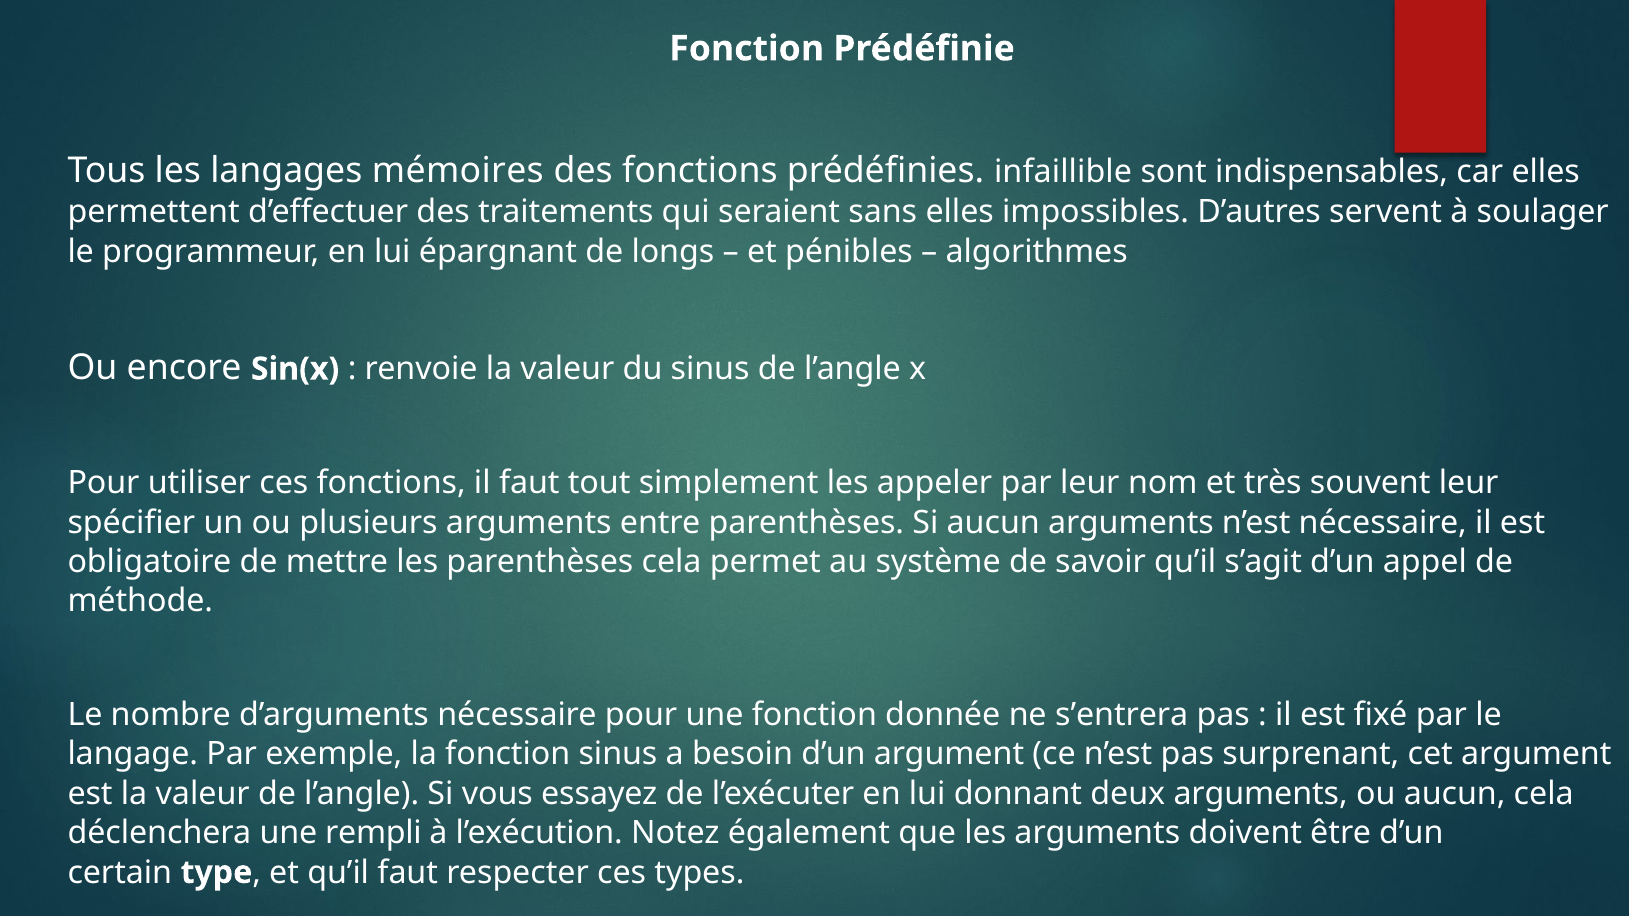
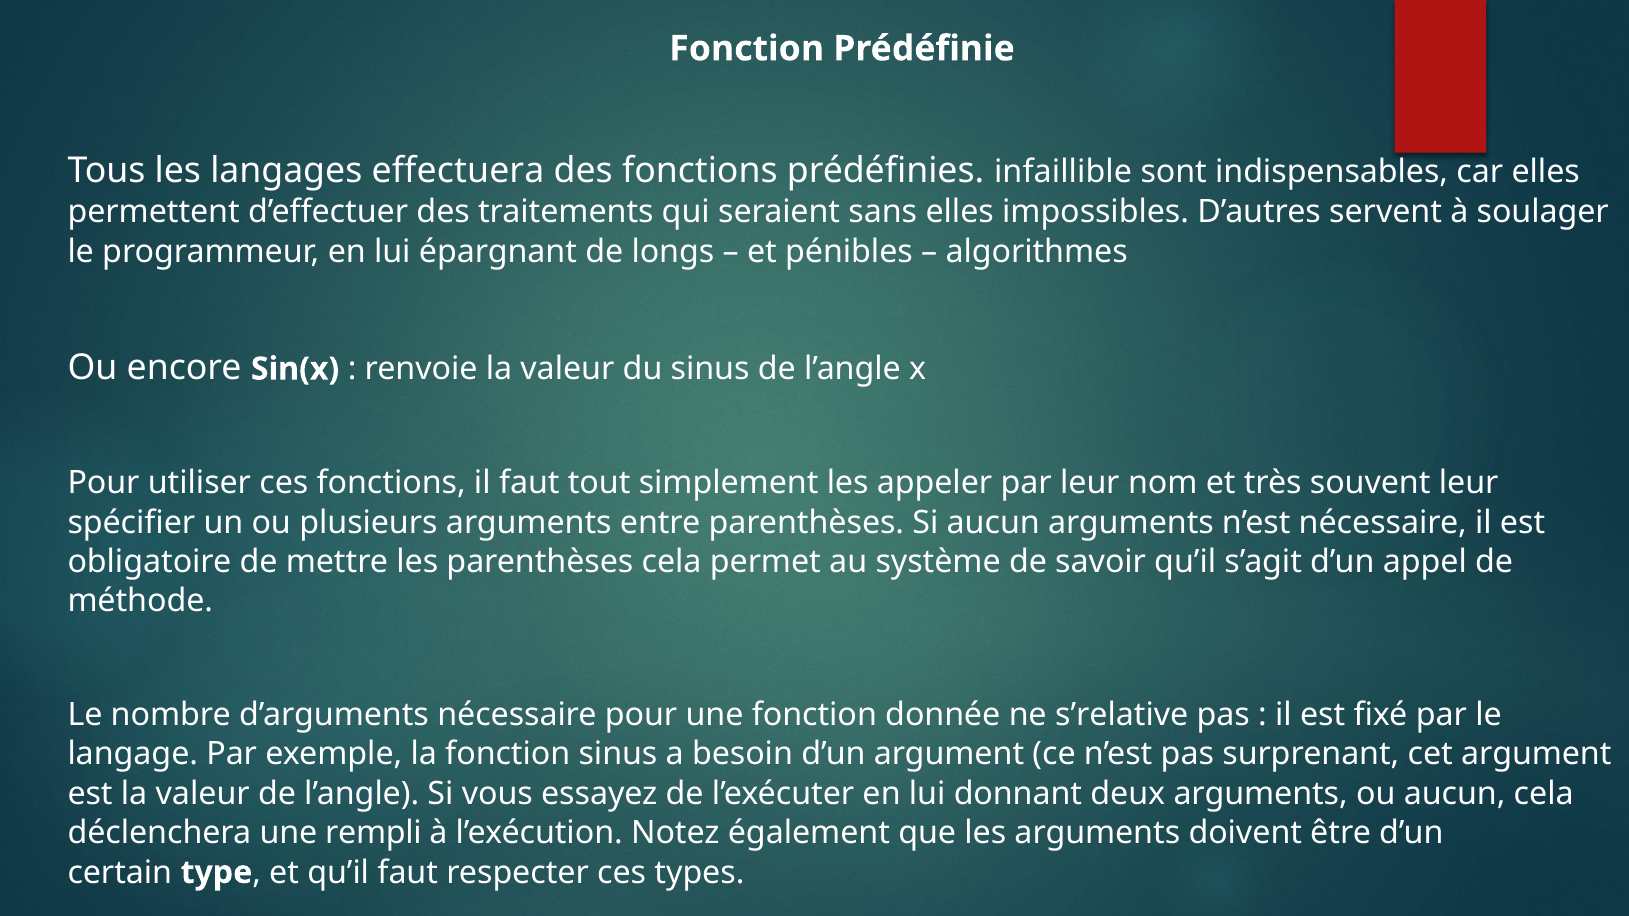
mémoires: mémoires -> effectuera (458, 171)
s’entrera: s’entrera -> s’relative (1122, 715)
